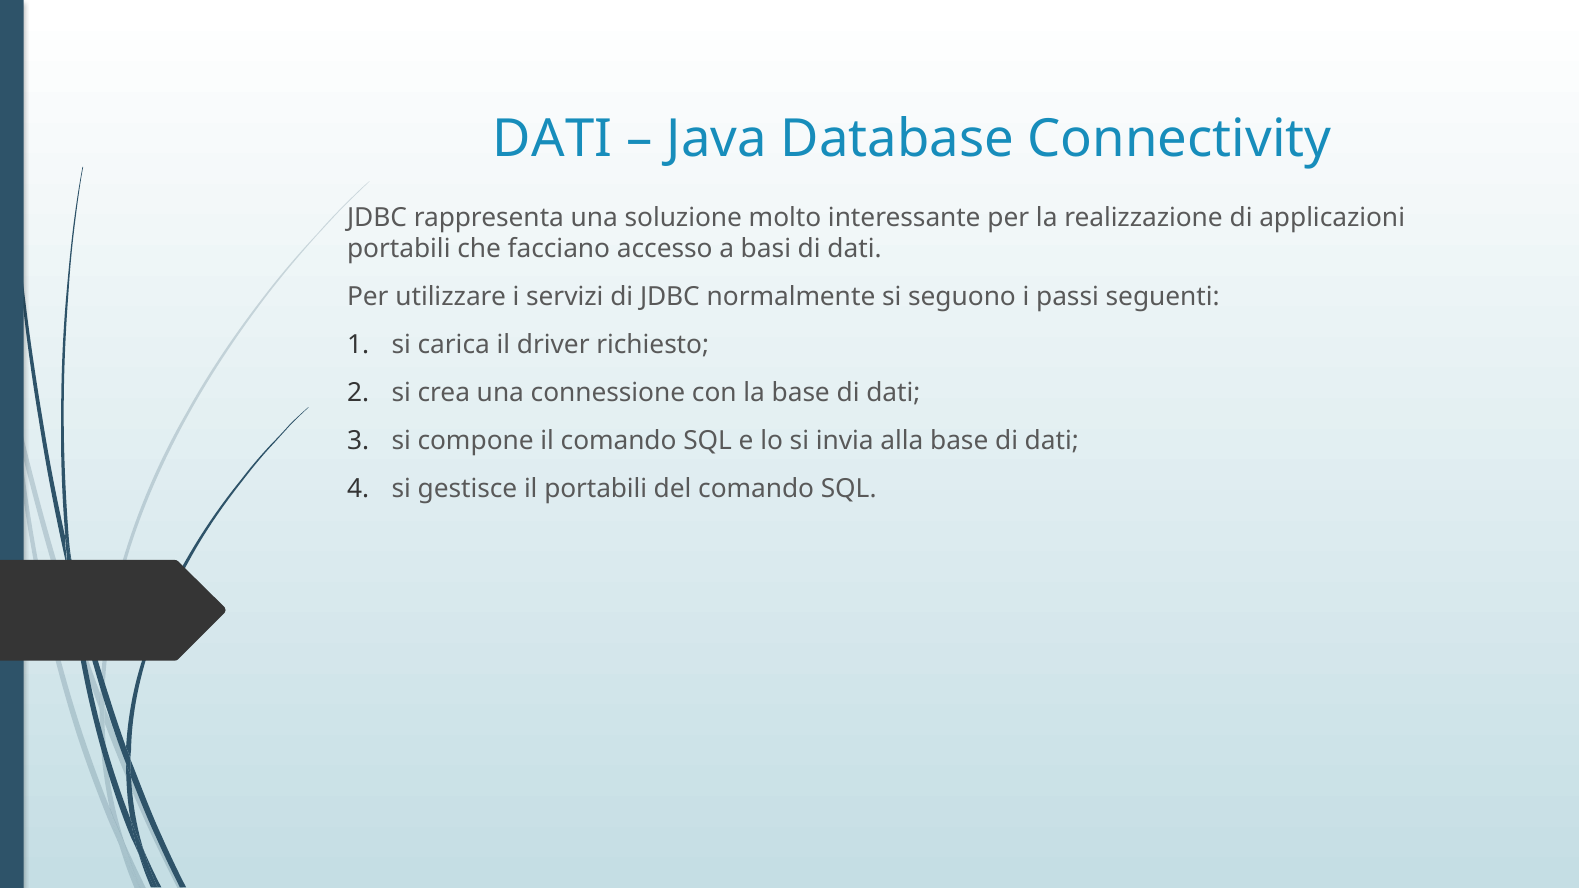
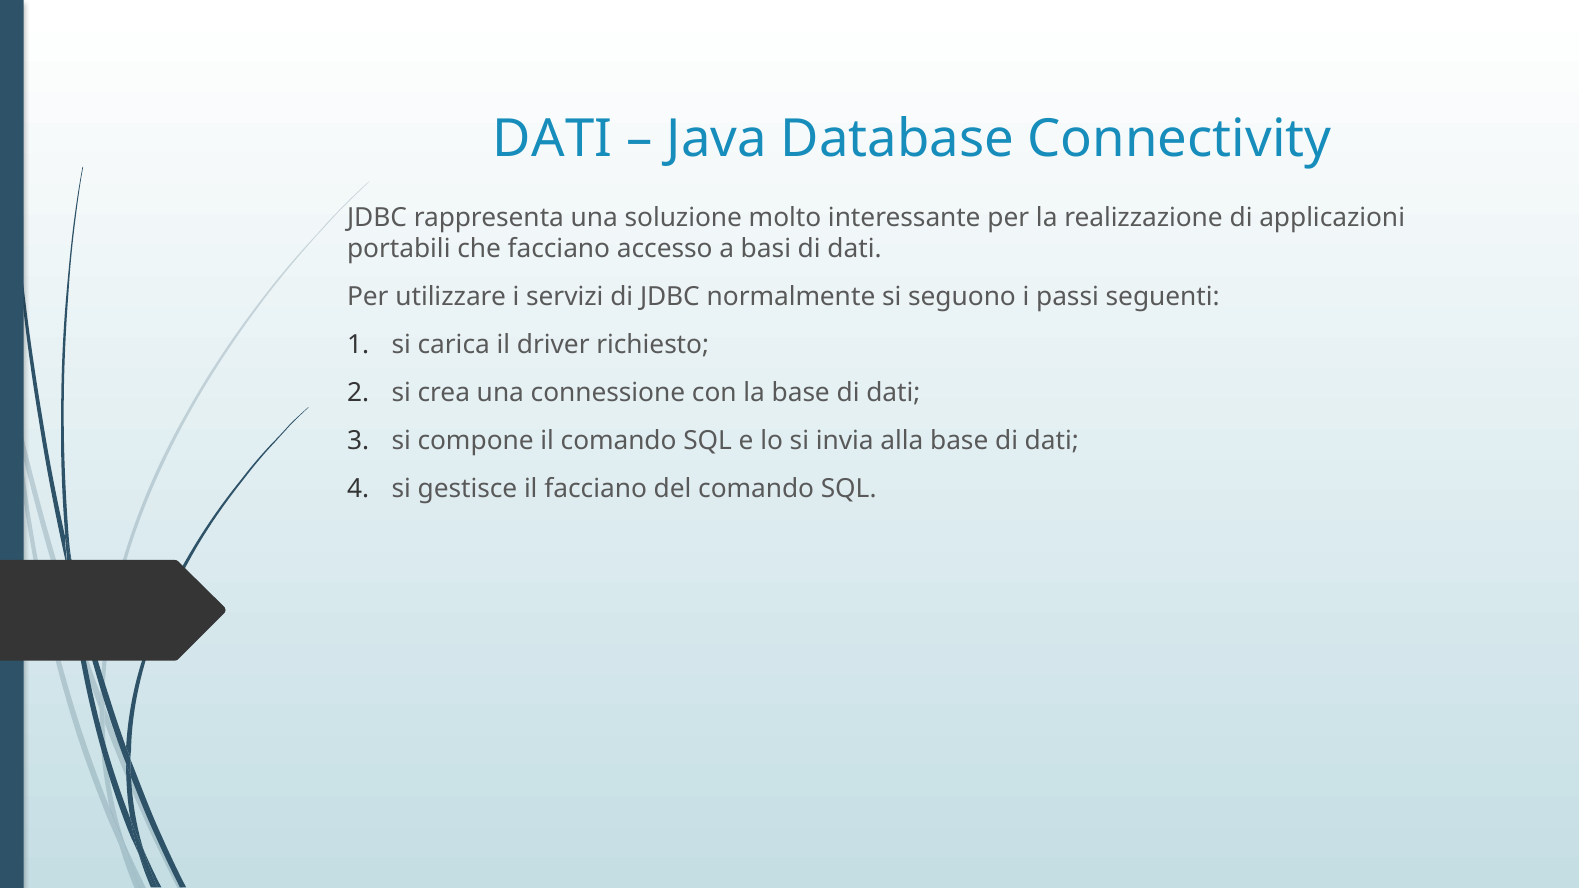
il portabili: portabili -> facciano (596, 489)
